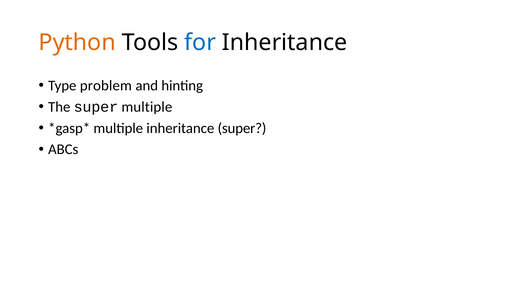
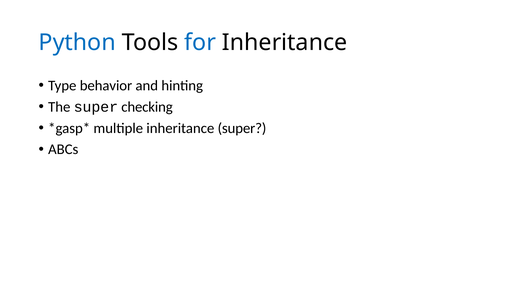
Python colour: orange -> blue (77, 43)
problem: problem -> behavior (106, 86)
super multiple: multiple -> checking (147, 107)
